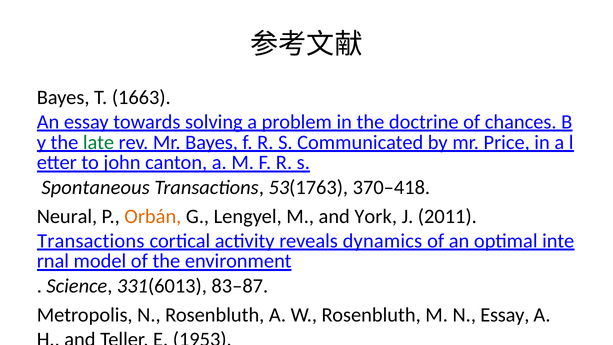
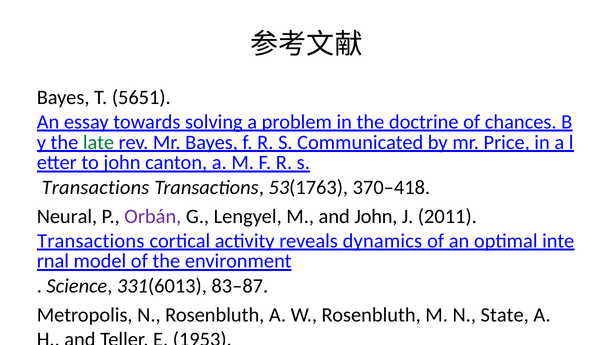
1663: 1663 -> 5651 (141, 97)
Spontaneous: Spontaneous -> Transactions (96, 188)
Orbán colour: orange -> purple (153, 216)
and York: York -> John (376, 216)
N Essay: Essay -> State (505, 315)
